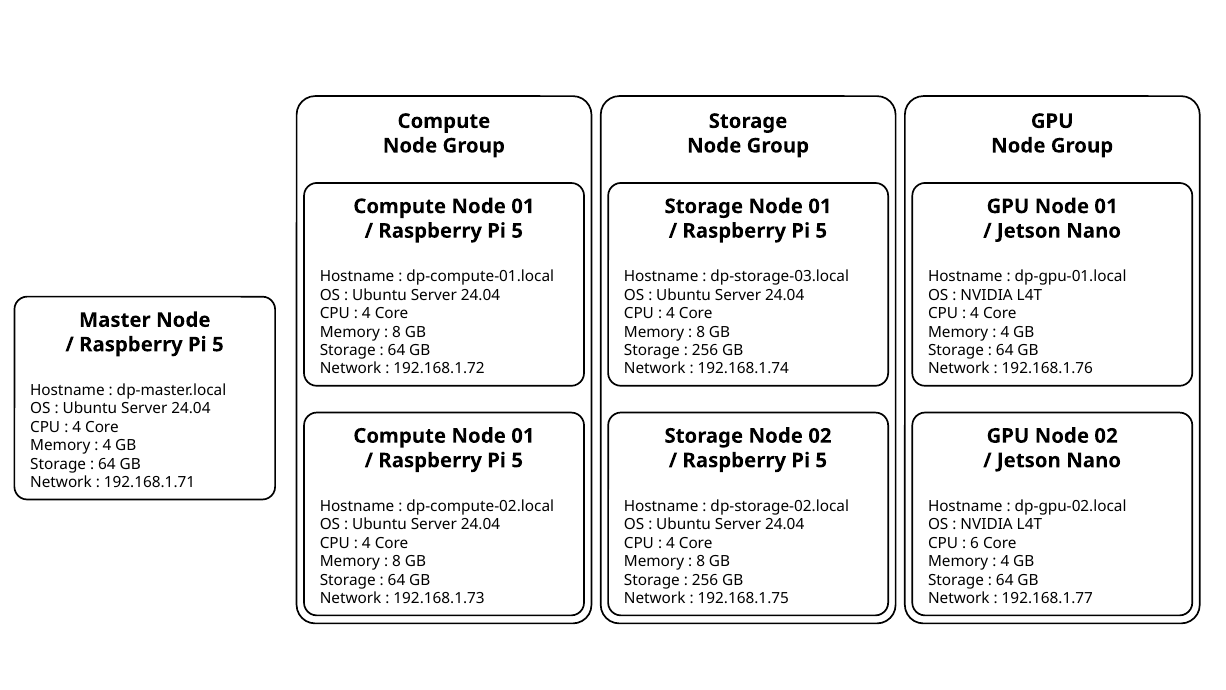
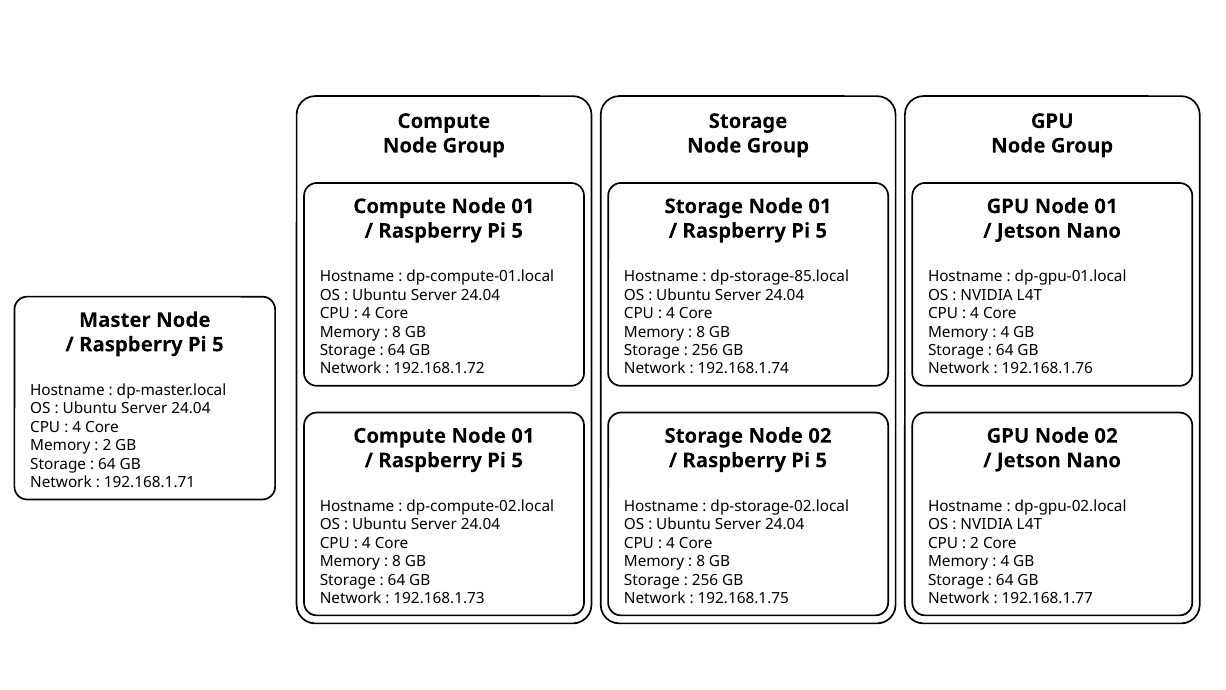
dp-storage-03.local: dp-storage-03.local -> dp-storage-85.local (780, 276)
4: 4 -> 2 (107, 445)
6: 6 -> 2 (975, 543)
